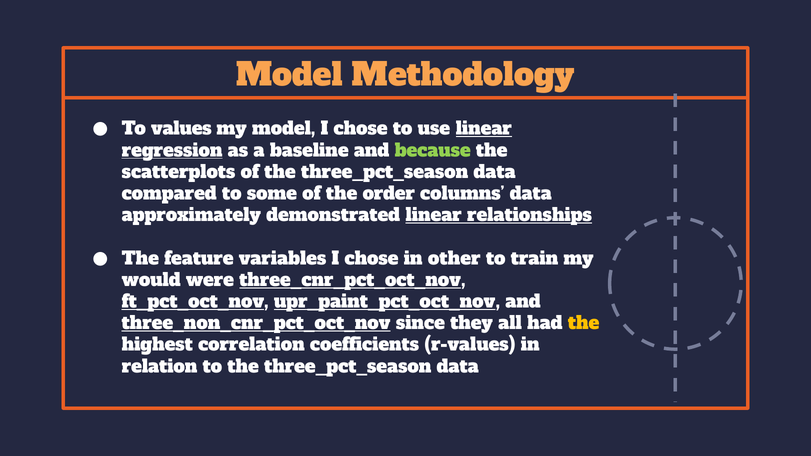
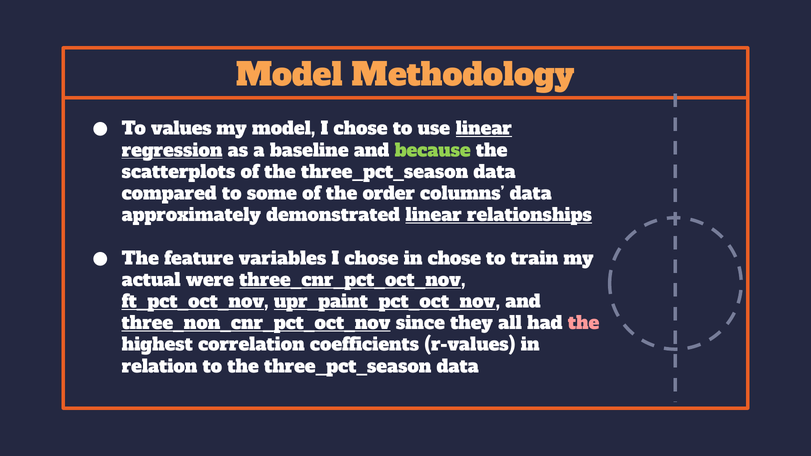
in other: other -> chose (454, 259)
would: would -> actual (151, 280)
the colour: yellow -> pink (584, 324)
